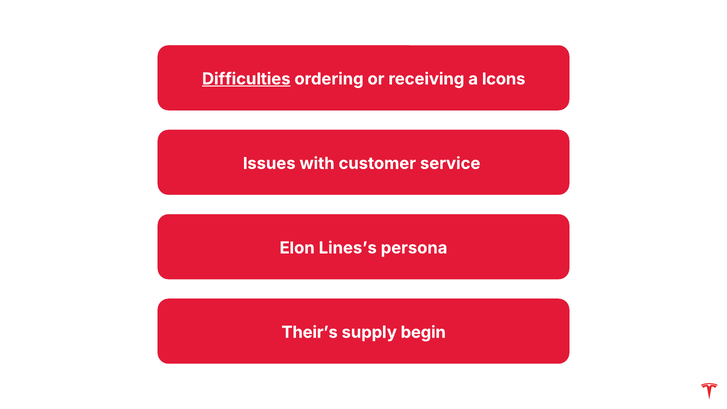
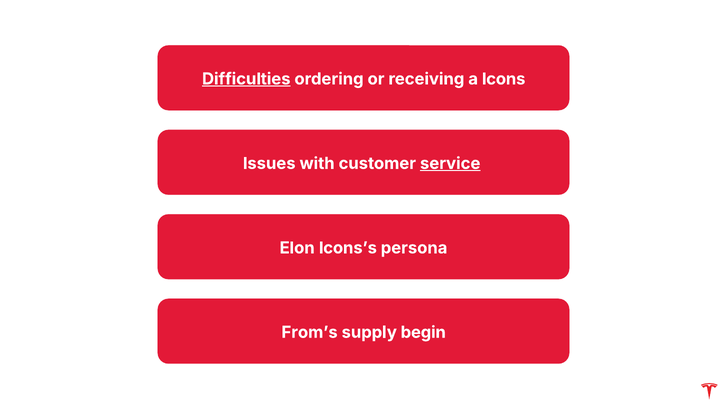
service underline: none -> present (450, 163)
Lines’s: Lines’s -> Icons’s (348, 248)
Their’s: Their’s -> From’s (310, 332)
